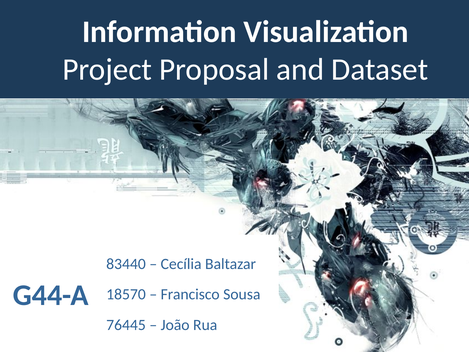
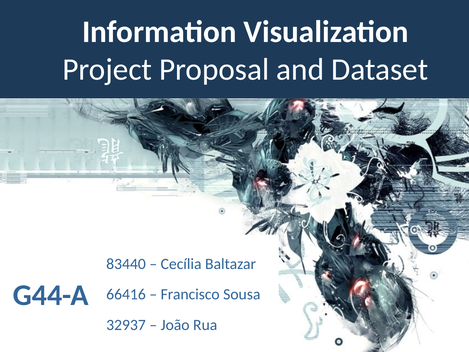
18570: 18570 -> 66416 (126, 294)
76445: 76445 -> 32937 (126, 325)
